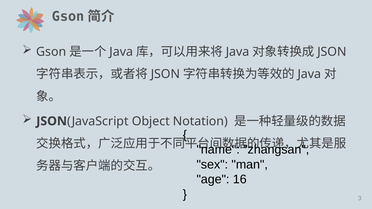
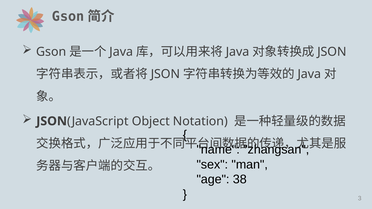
16: 16 -> 38 (240, 180)
